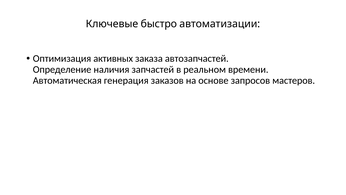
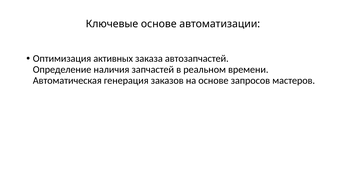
Ключевые быстро: быстро -> основе (159, 24)
